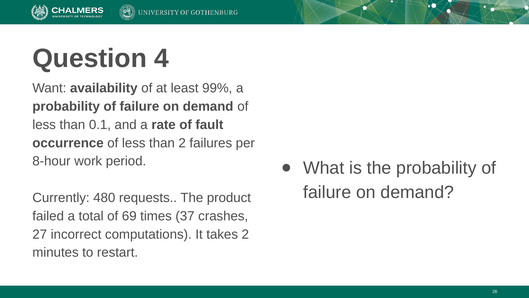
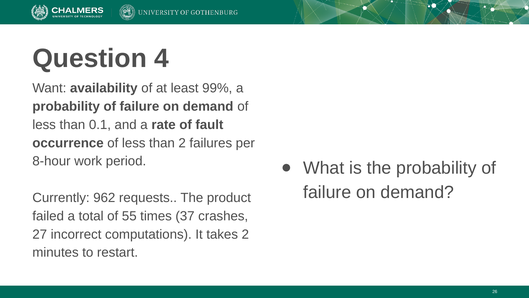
480: 480 -> 962 (104, 198)
69: 69 -> 55 (129, 216)
